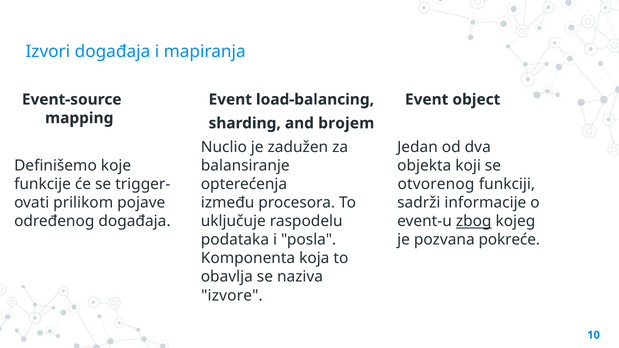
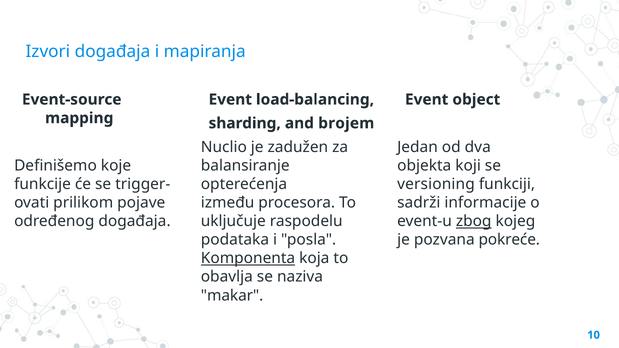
otvorenog: otvorenog -> versioning (436, 184)
Komponenta underline: none -> present (248, 258)
izvore: izvore -> makar (232, 296)
